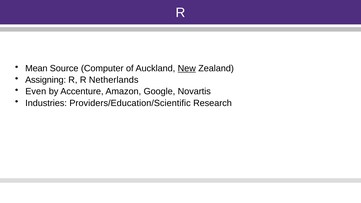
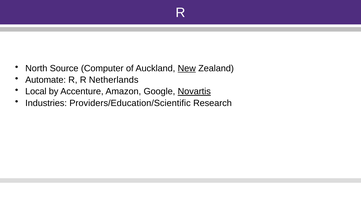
Mean: Mean -> North (36, 68)
Assigning: Assigning -> Automate (46, 80)
Even: Even -> Local (36, 92)
Novartis underline: none -> present (194, 92)
